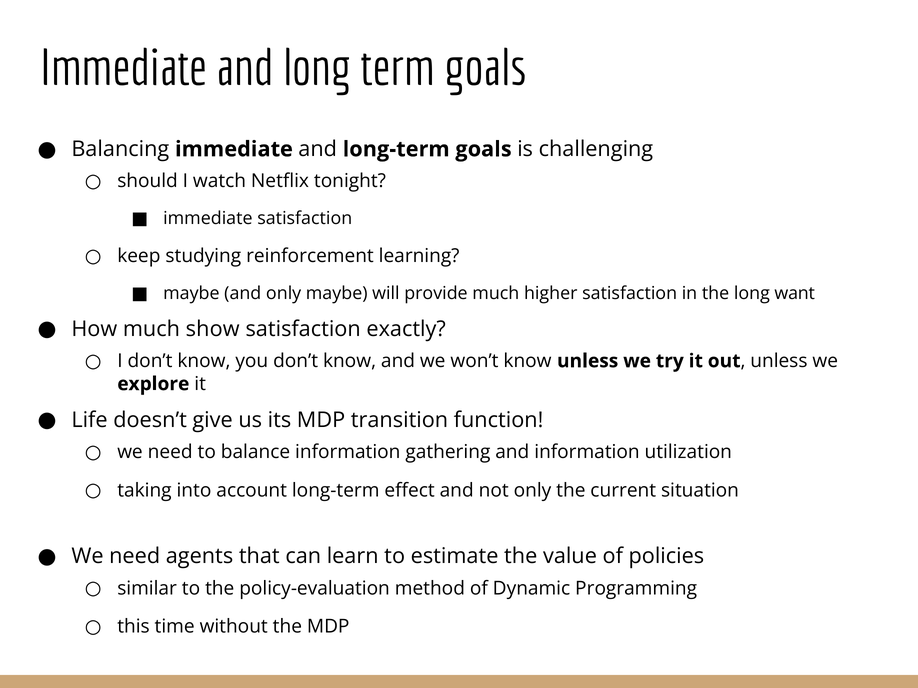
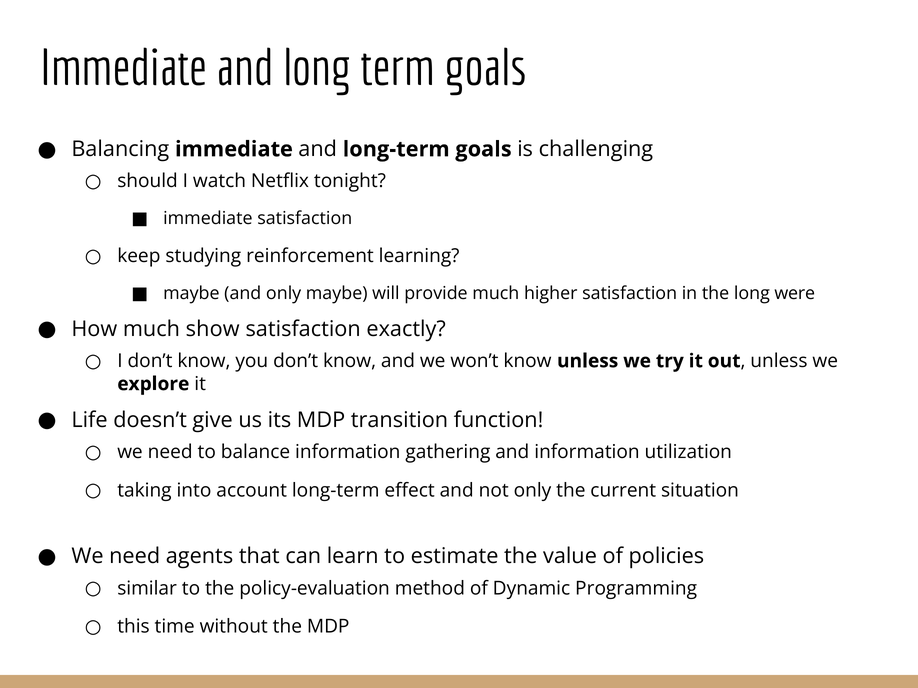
want: want -> were (795, 294)
